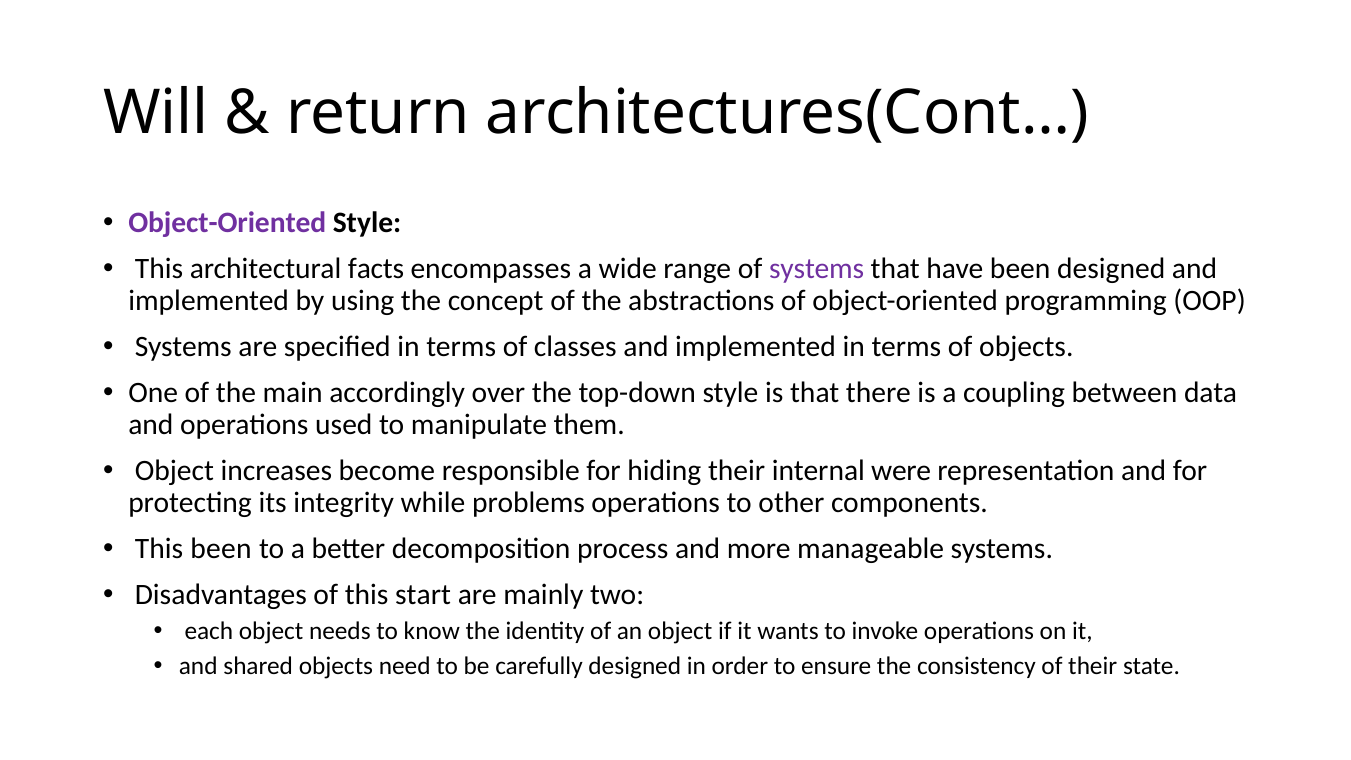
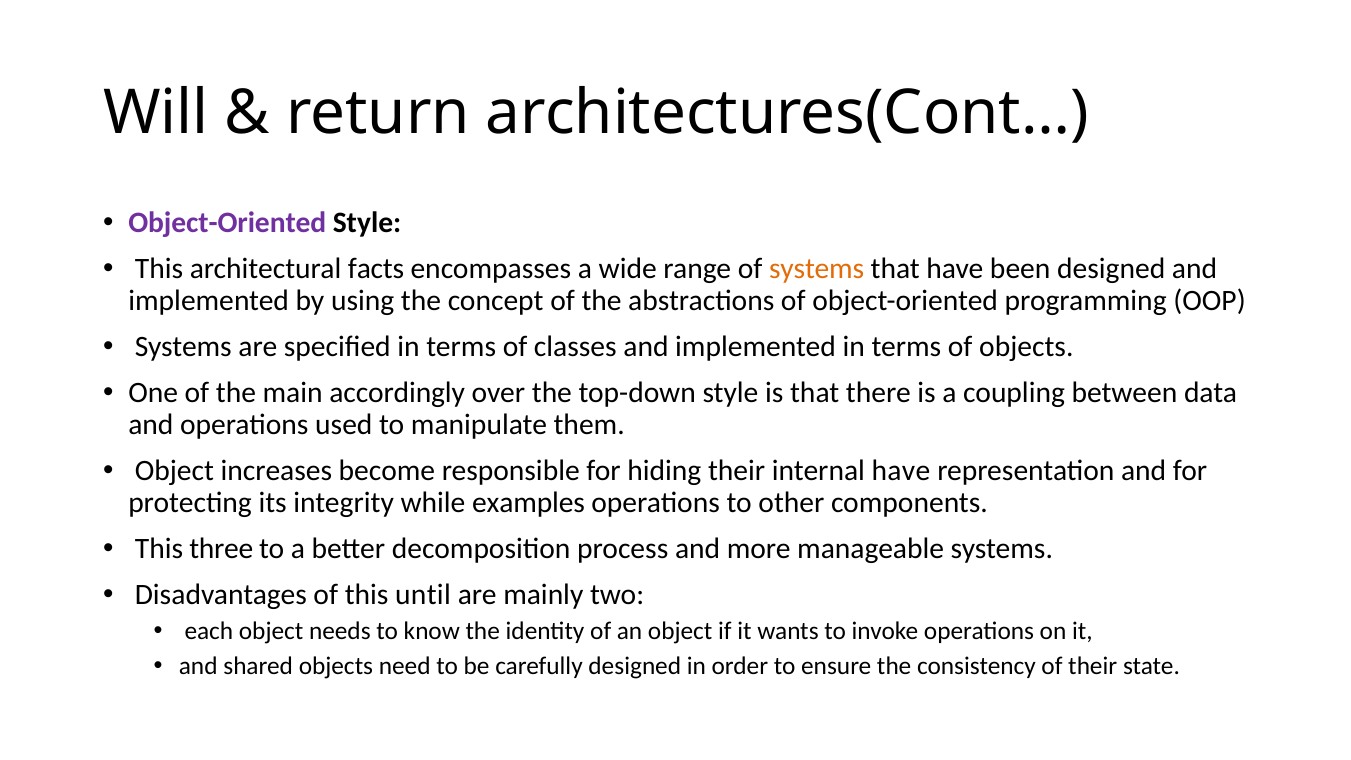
systems colour: purple -> orange (817, 269)
internal were: were -> have (901, 471)
problems: problems -> examples (528, 503)
This been: been -> three (221, 549)
start: start -> until (423, 595)
